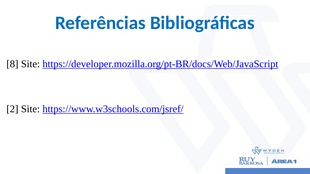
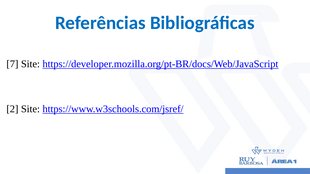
8: 8 -> 7 (12, 64)
